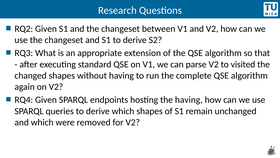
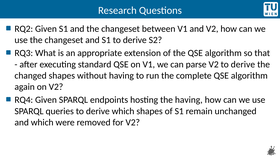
V2 to visited: visited -> derive (243, 64)
